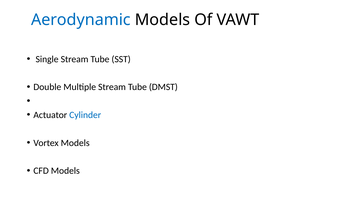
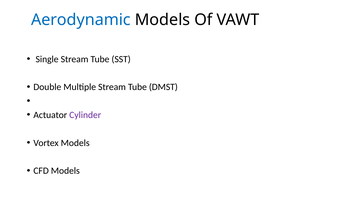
Cylinder colour: blue -> purple (85, 115)
